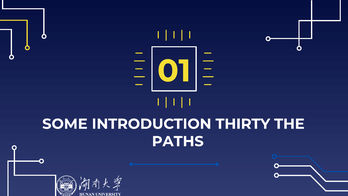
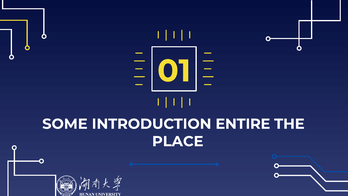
THIRTY: THIRTY -> ENTIRE (243, 124)
PATHS: PATHS -> PLACE (178, 141)
